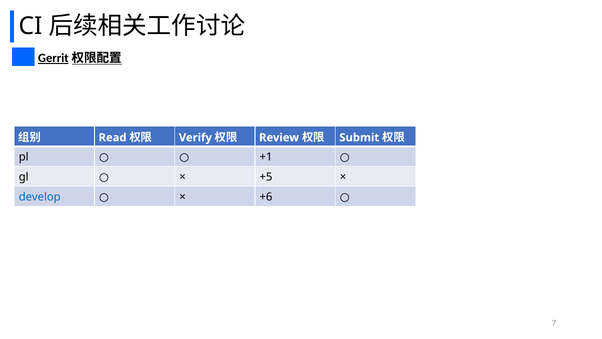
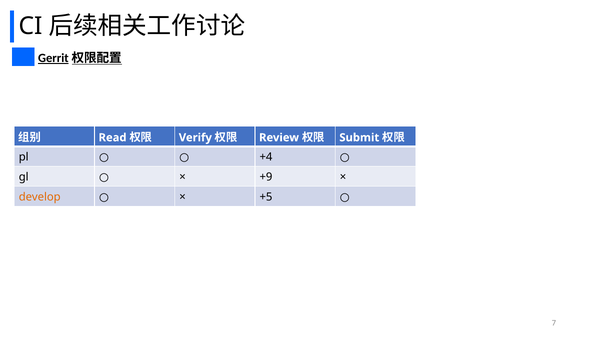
+1: +1 -> +4 (266, 157)
+5: +5 -> +9 (266, 177)
develop colour: blue -> orange (40, 197)
+6: +6 -> +5 (266, 197)
